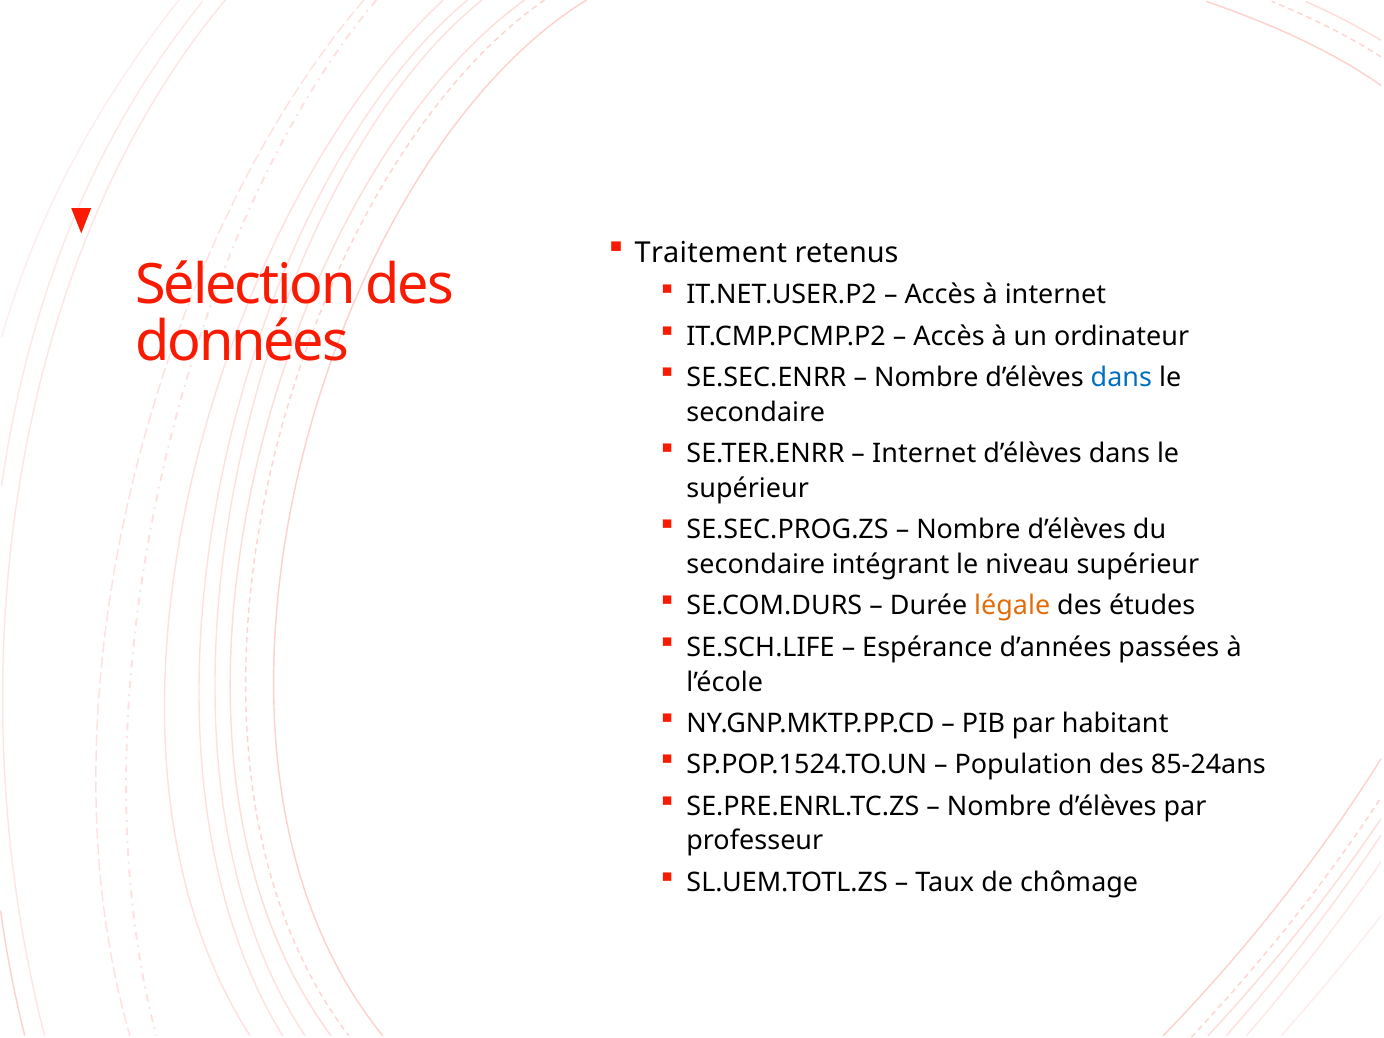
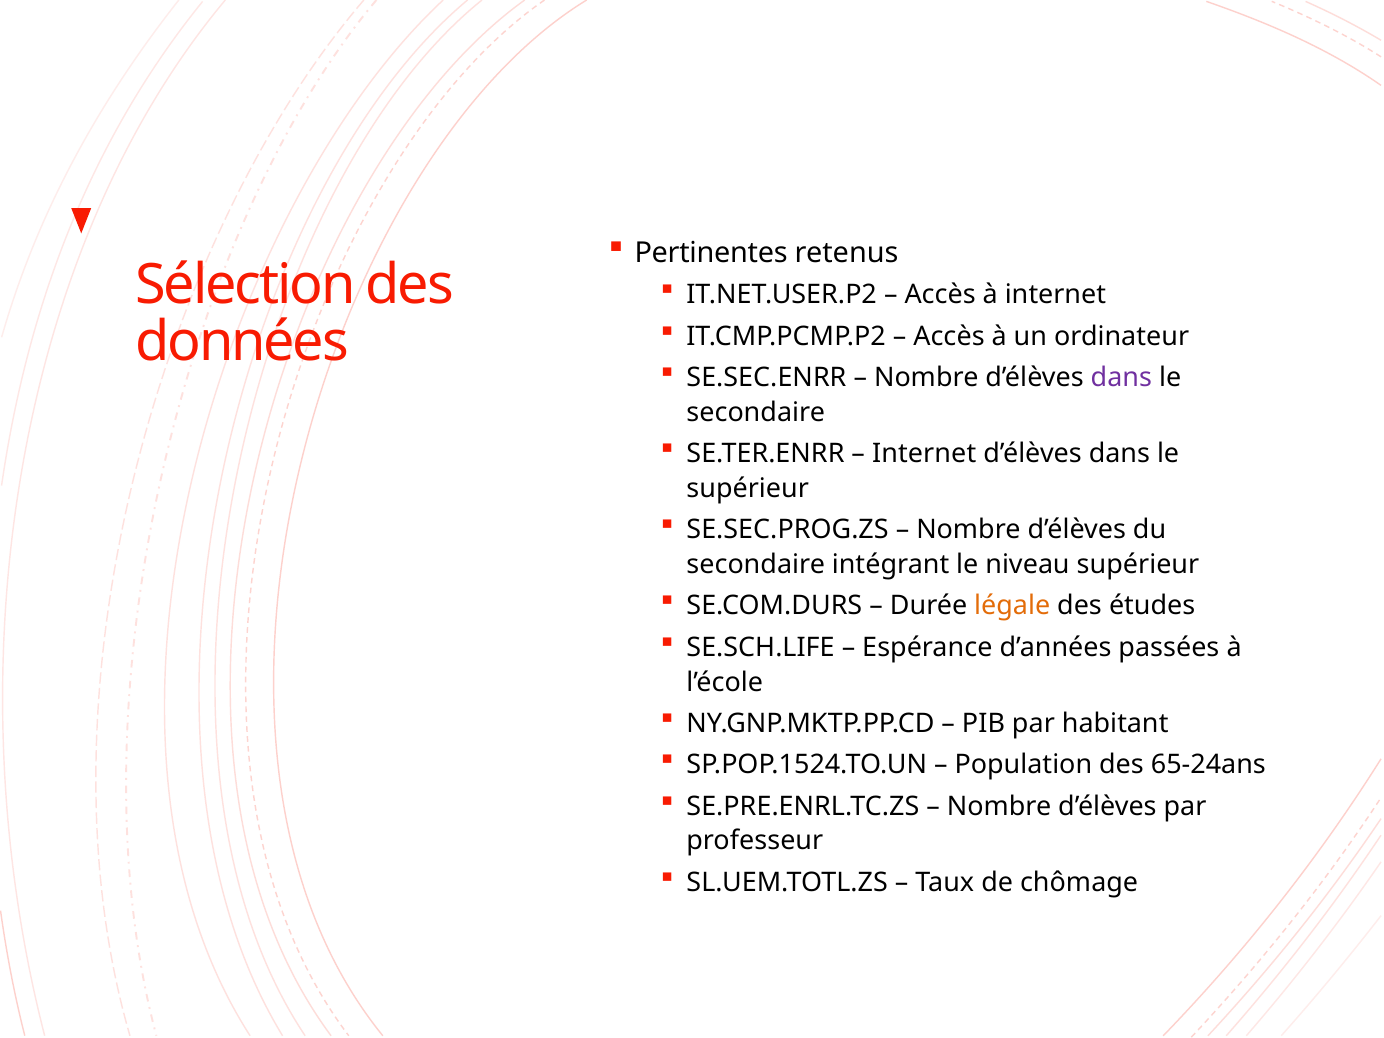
Traitement: Traitement -> Pertinentes (711, 253)
dans colour: blue -> purple (1121, 378)
85-24ans: 85-24ans -> 65-24ans (1208, 765)
